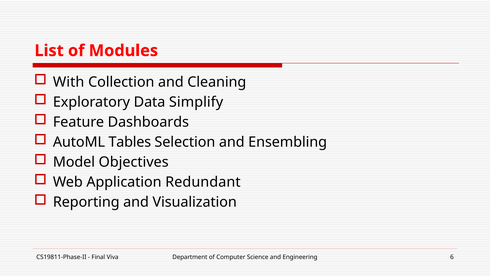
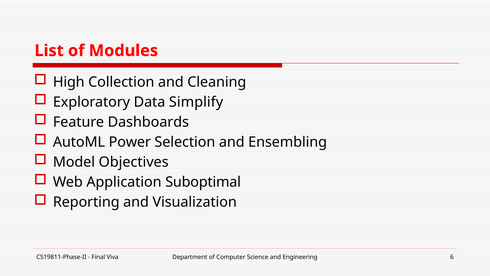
With: With -> High (69, 82)
Tables: Tables -> Power (130, 142)
Redundant: Redundant -> Suboptimal (203, 182)
